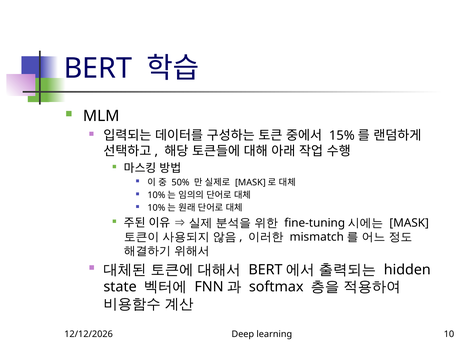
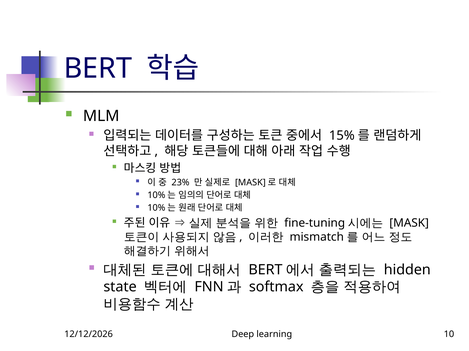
50%: 50% -> 23% (180, 183)
